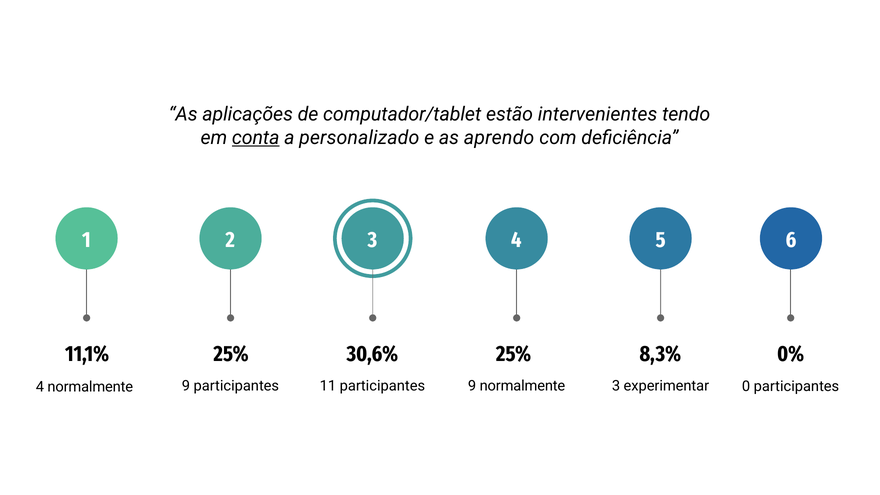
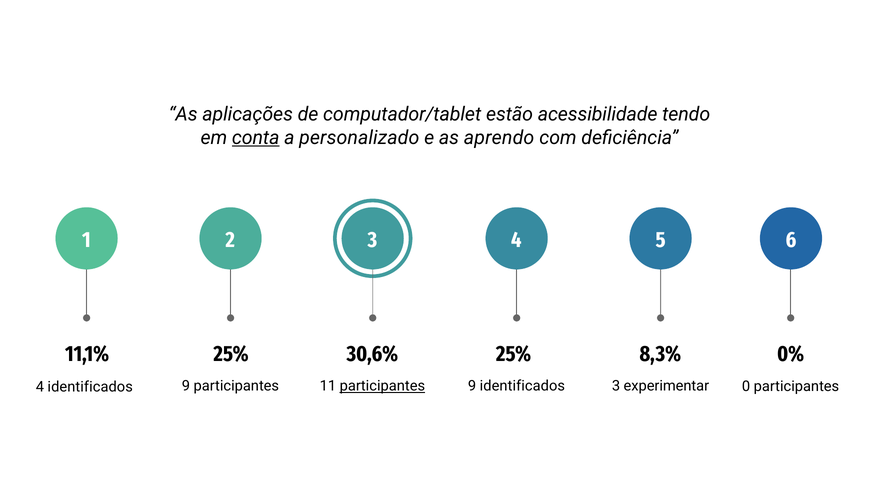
intervenientes: intervenientes -> acessibilidade (598, 114)
participantes underline: none -> present (382, 386)
9 normalmente: normalmente -> identificados (522, 386)
4 normalmente: normalmente -> identificados (90, 387)
